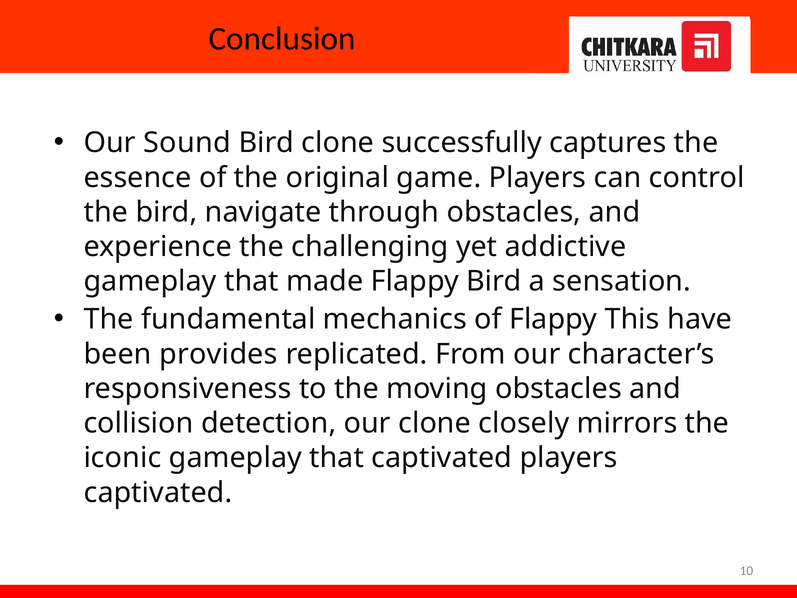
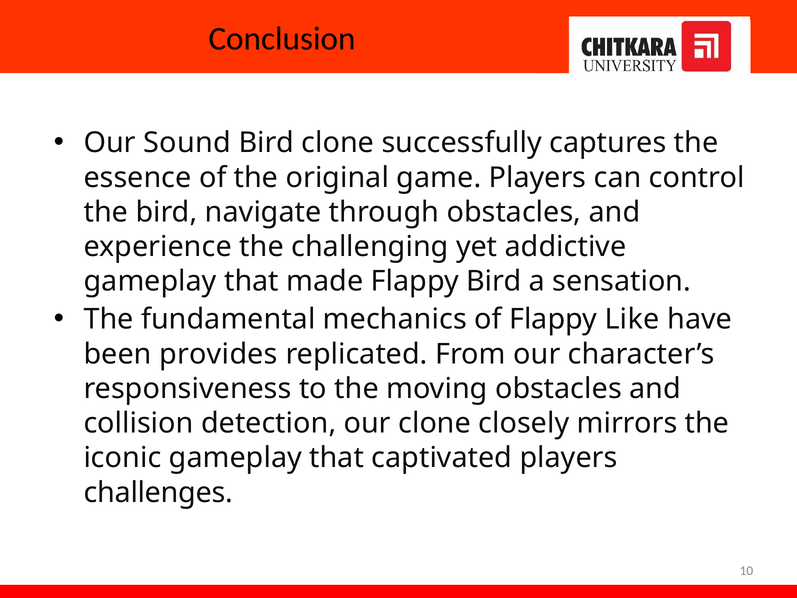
This: This -> Like (632, 319)
captivated: captivated -> challenges (158, 492)
